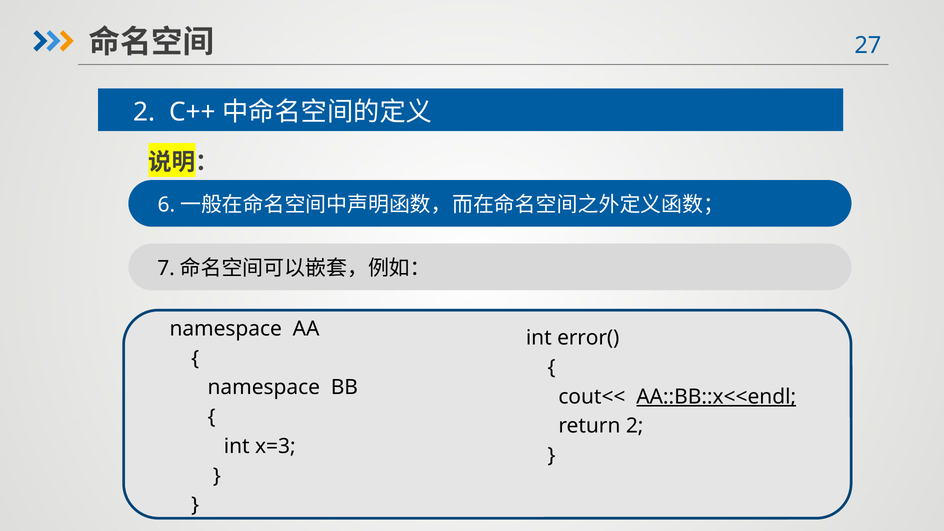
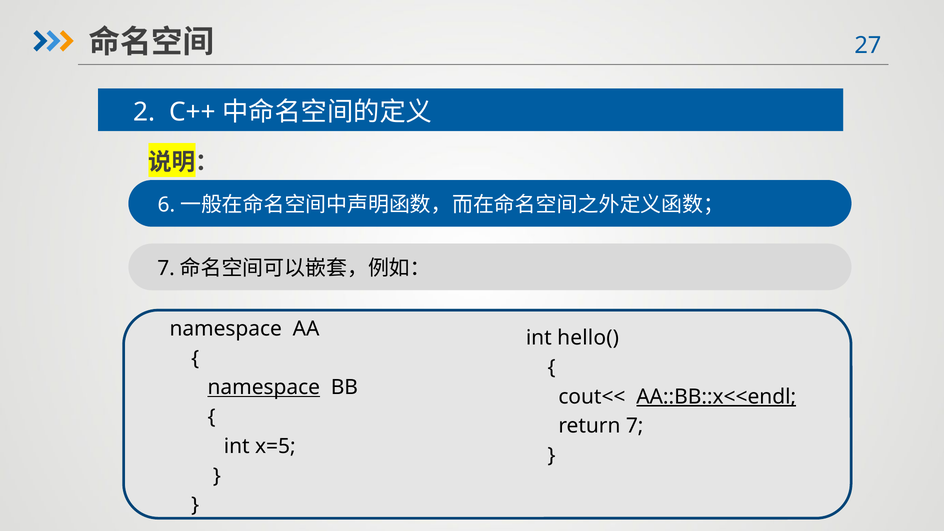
error(: error( -> hello( (588, 338)
namespace underline: none -> present (264, 388)
return 2: 2 -> 7 (635, 426)
x=3: x=3 -> x=5 (275, 446)
